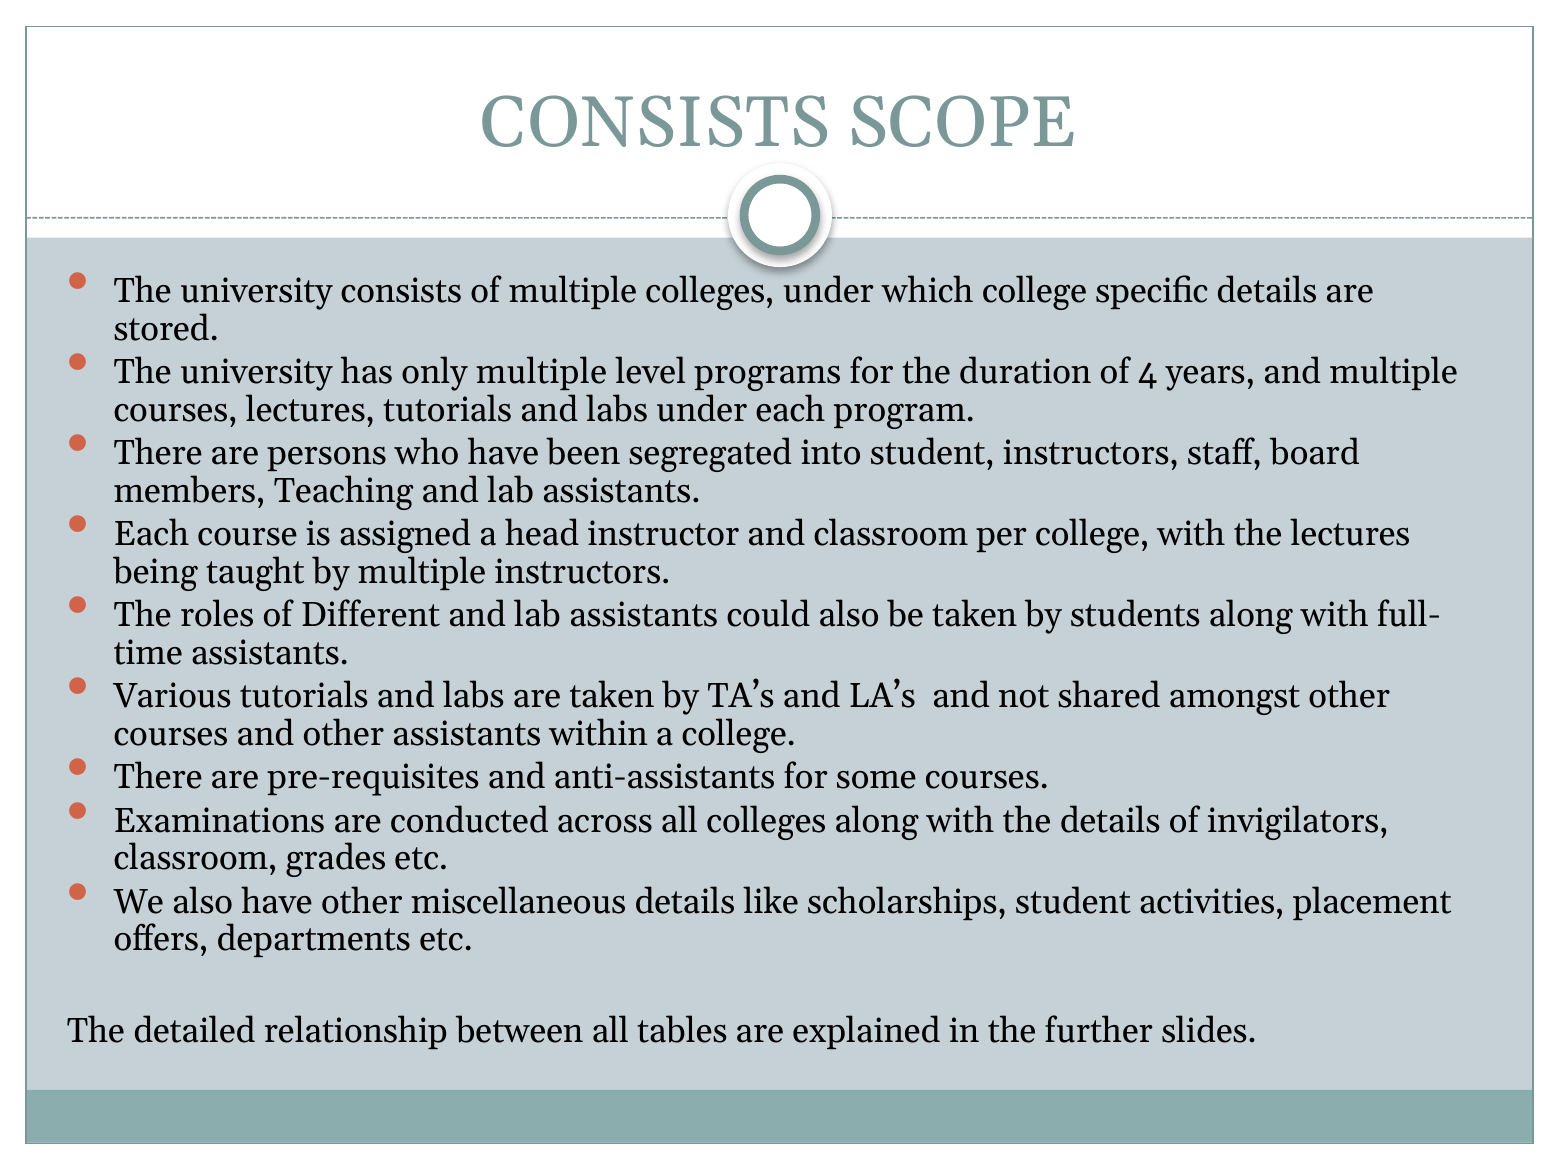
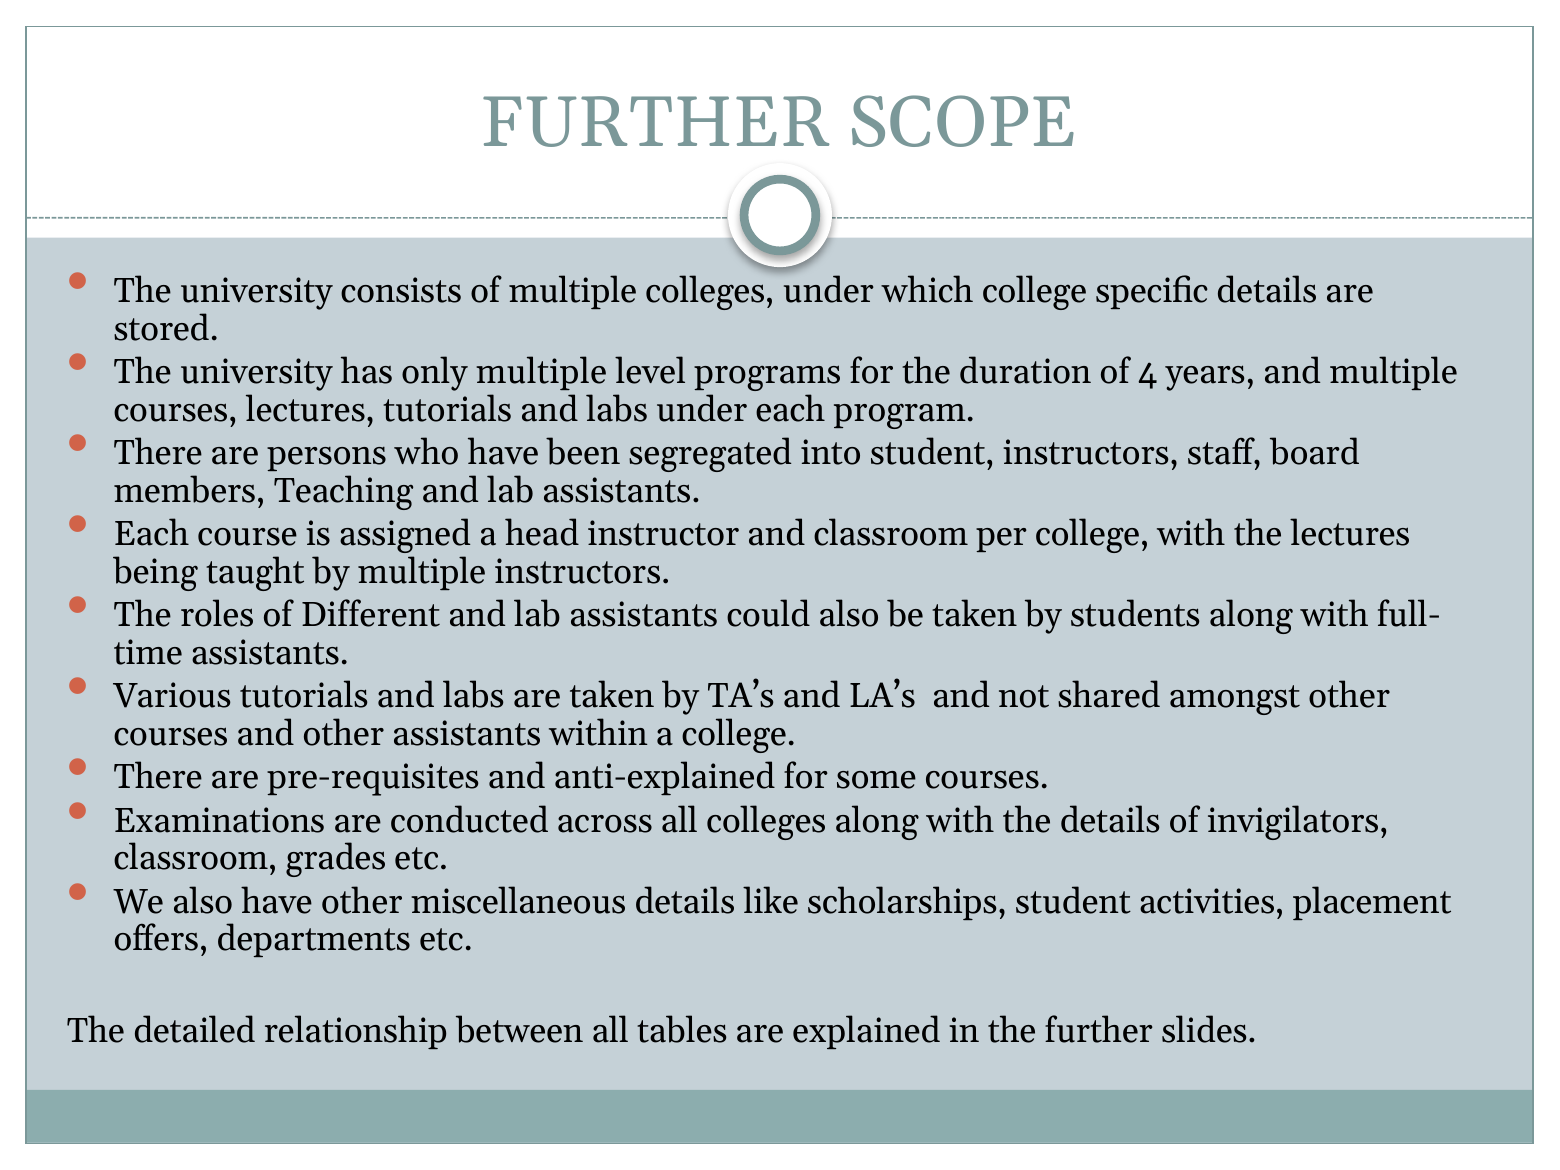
CONSISTS: CONSISTS -> FURTHER (656, 123)
anti-assistants: anti-assistants -> anti-explained (665, 777)
